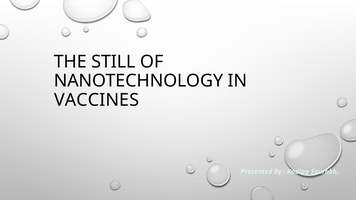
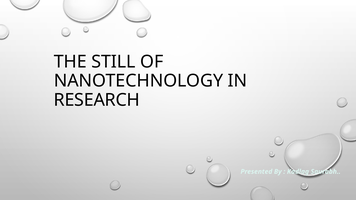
VACCINES: VACCINES -> RESEARCH (97, 100)
